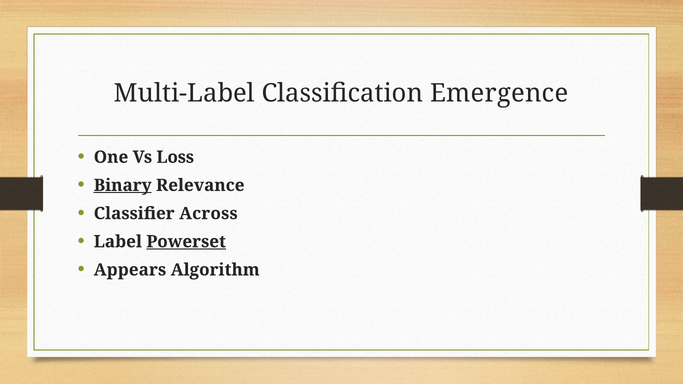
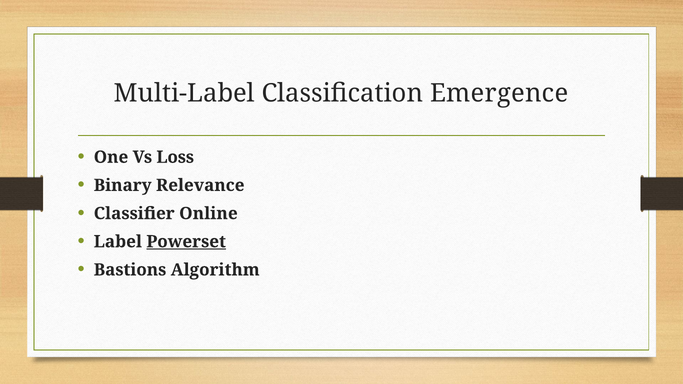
Binary underline: present -> none (123, 185)
Across: Across -> Online (208, 214)
Appears: Appears -> Bastions (130, 270)
